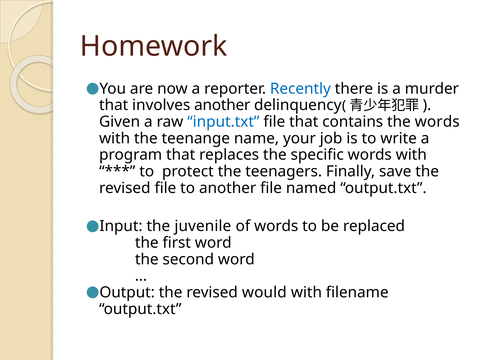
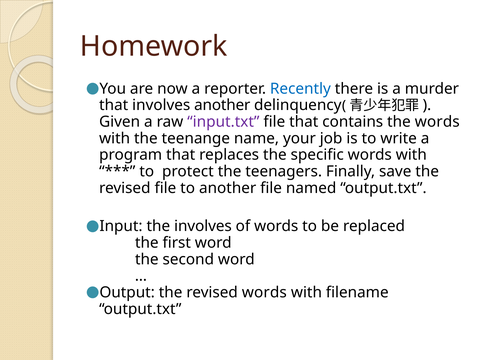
input.txt colour: blue -> purple (223, 122)
the juvenile: juvenile -> involves (203, 226)
revised would: would -> words (264, 292)
